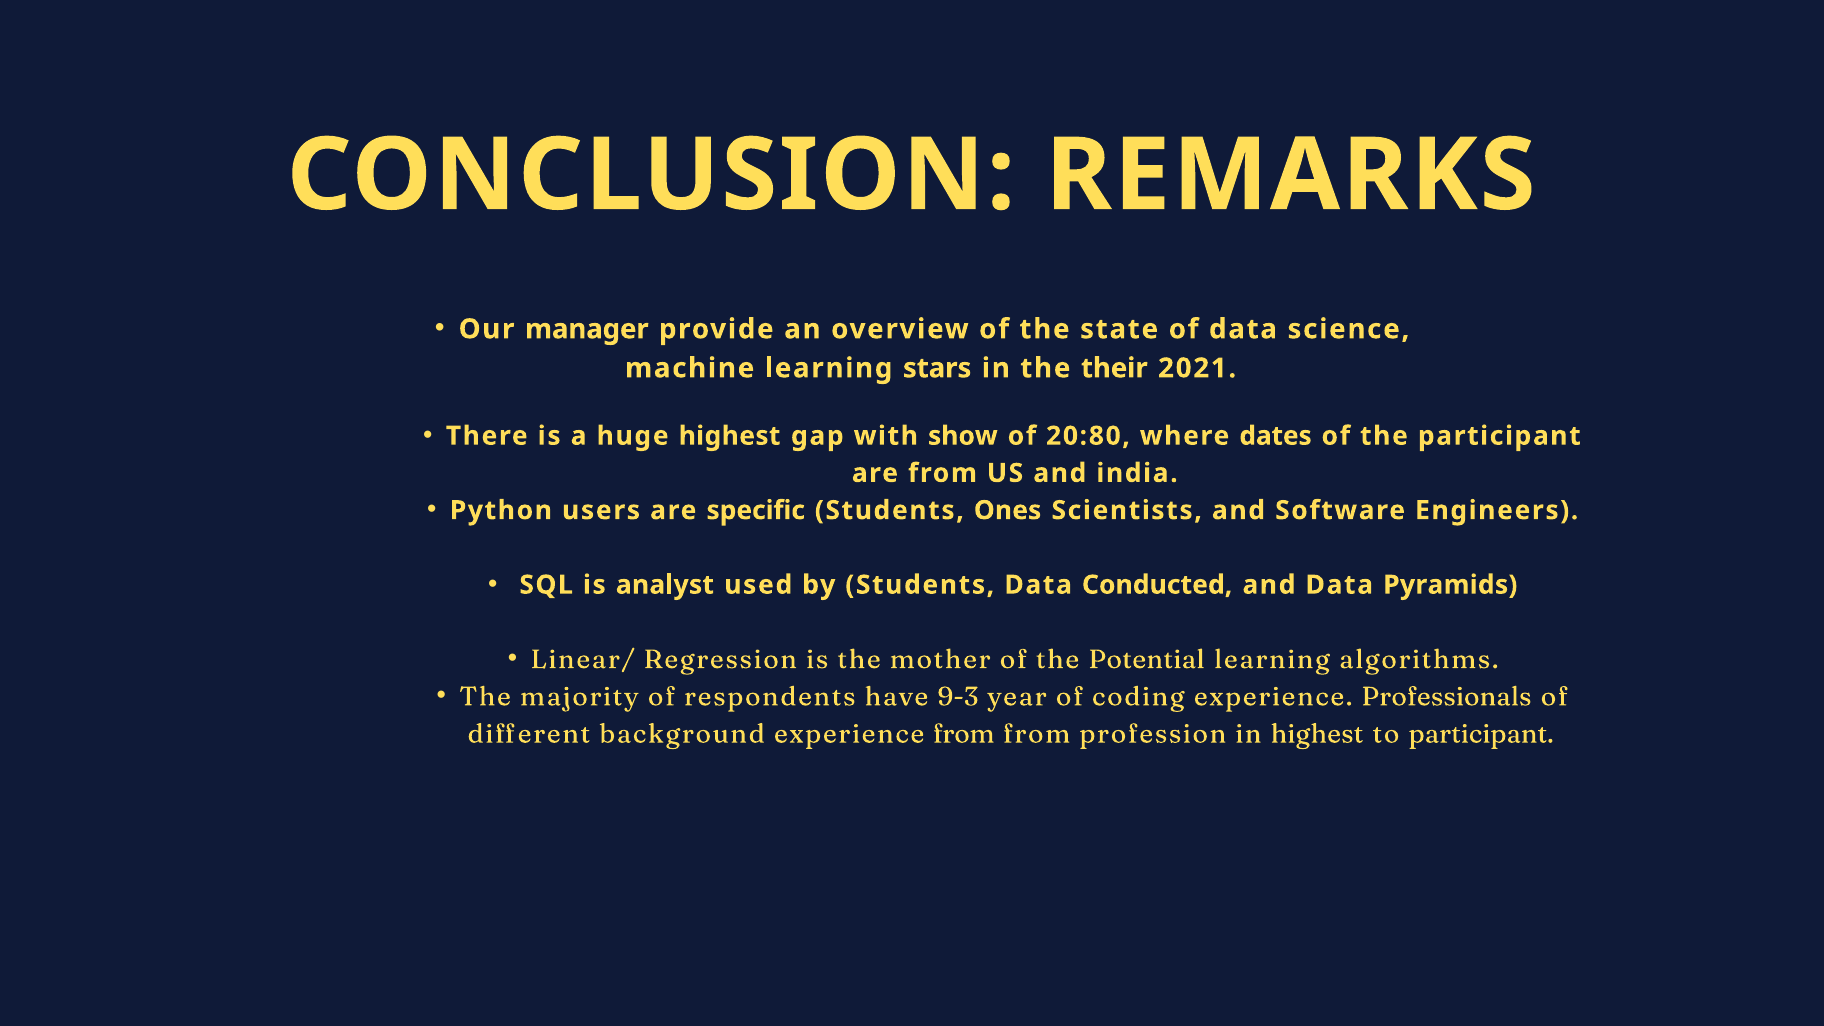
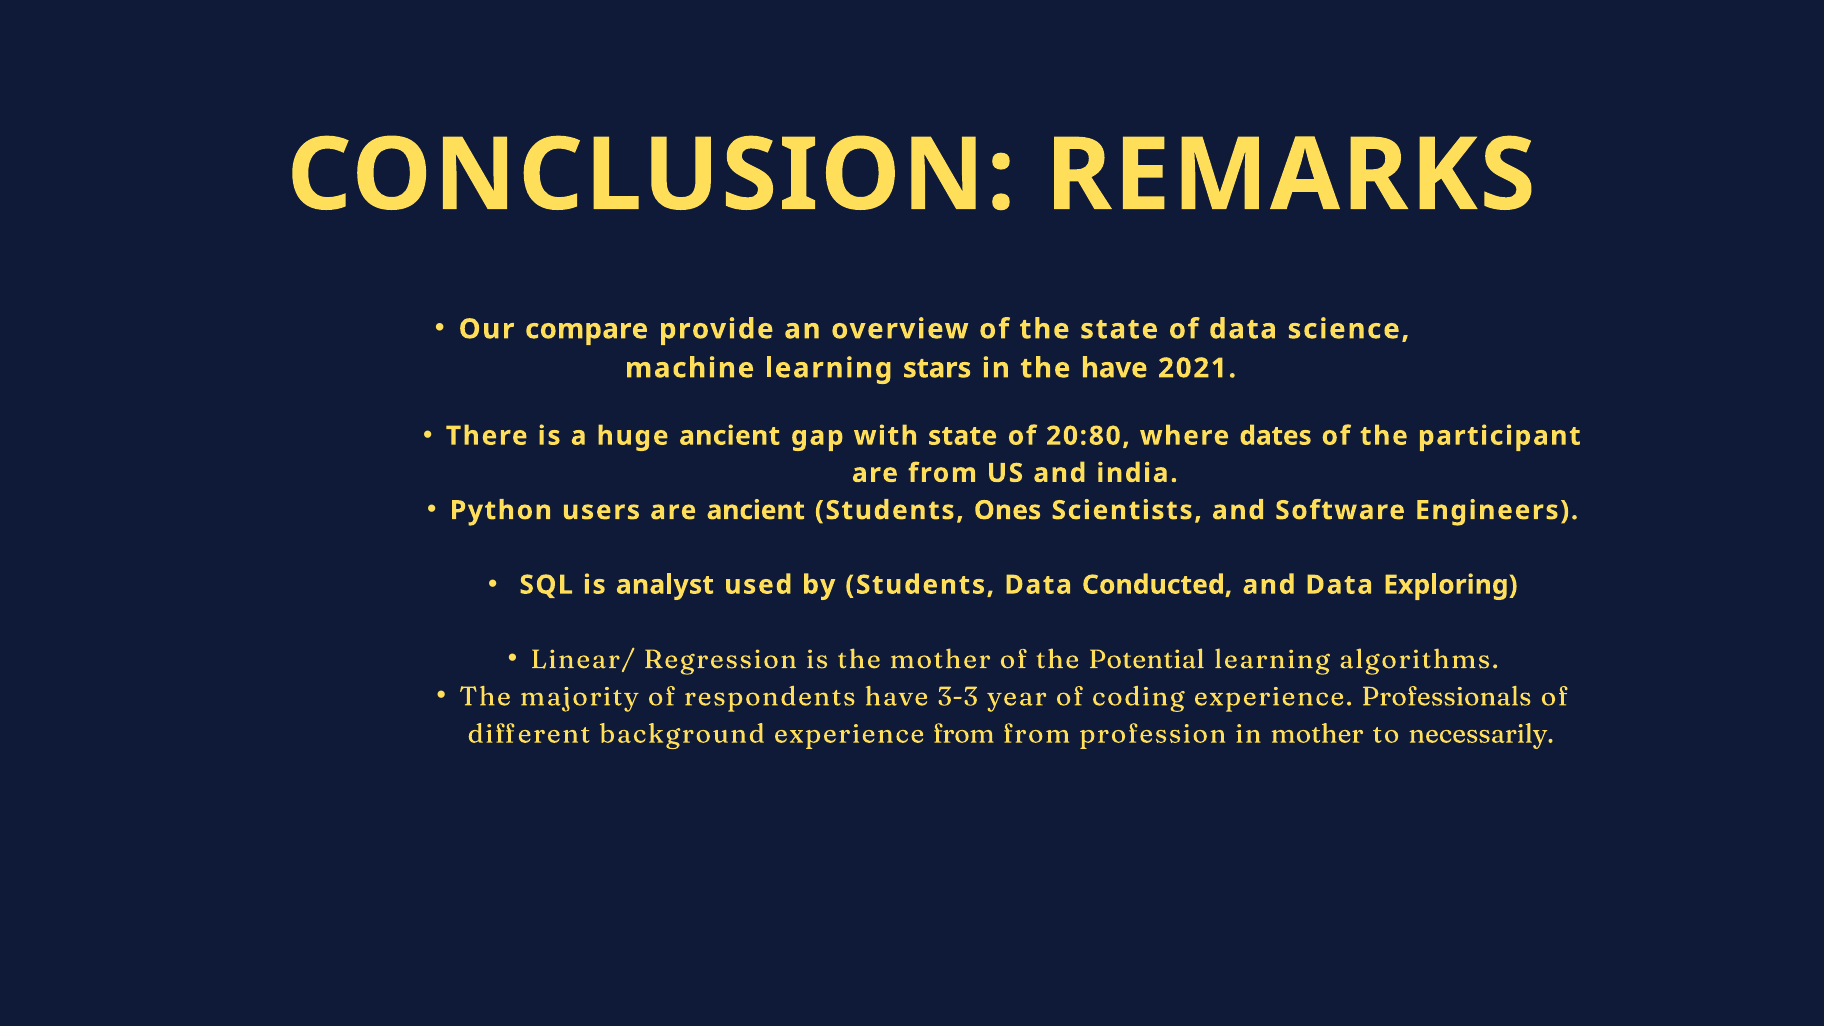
manager: manager -> compare (587, 329)
the their: their -> have (1114, 368)
huge highest: highest -> ancient (730, 436)
with show: show -> state (963, 436)
are specific: specific -> ancient (756, 510)
Pyramids: Pyramids -> Exploring (1450, 585)
9-3: 9-3 -> 3-3 (958, 697)
in highest: highest -> mother (1317, 734)
to participant: participant -> necessarily (1481, 734)
